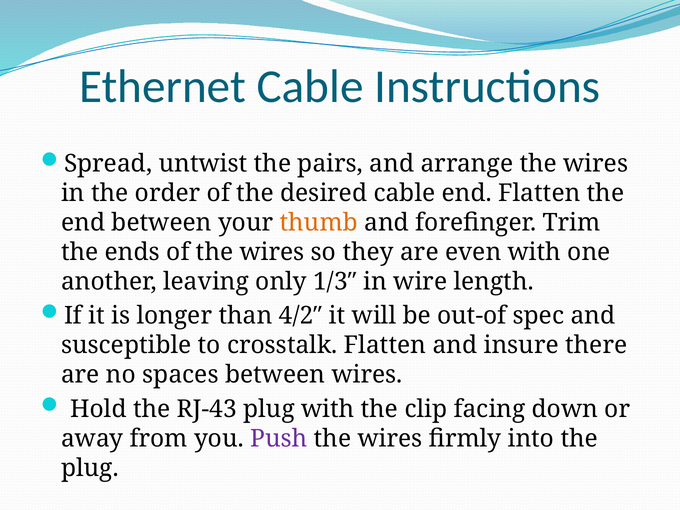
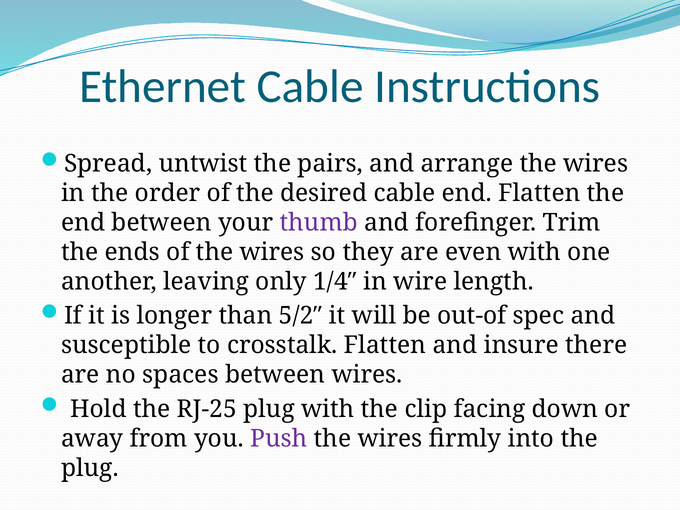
thumb colour: orange -> purple (319, 223)
1/3″: 1/3″ -> 1/4″ (335, 282)
4/2″: 4/2″ -> 5/2″ (301, 316)
RJ-43: RJ-43 -> RJ-25 (207, 409)
